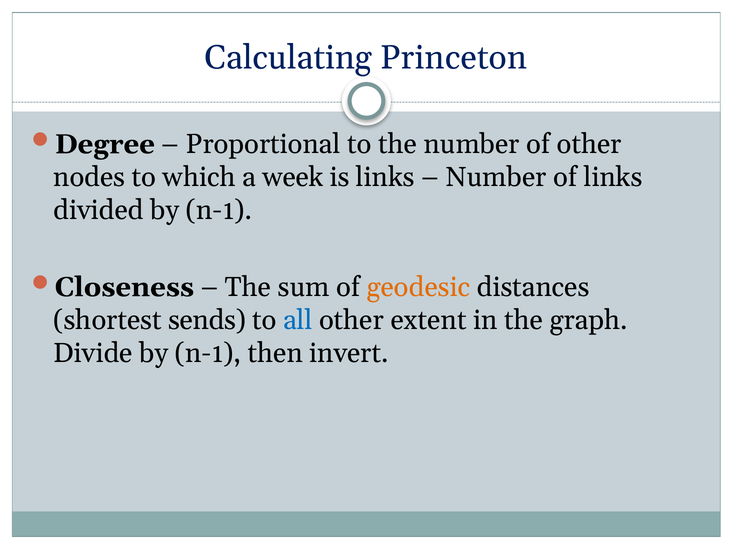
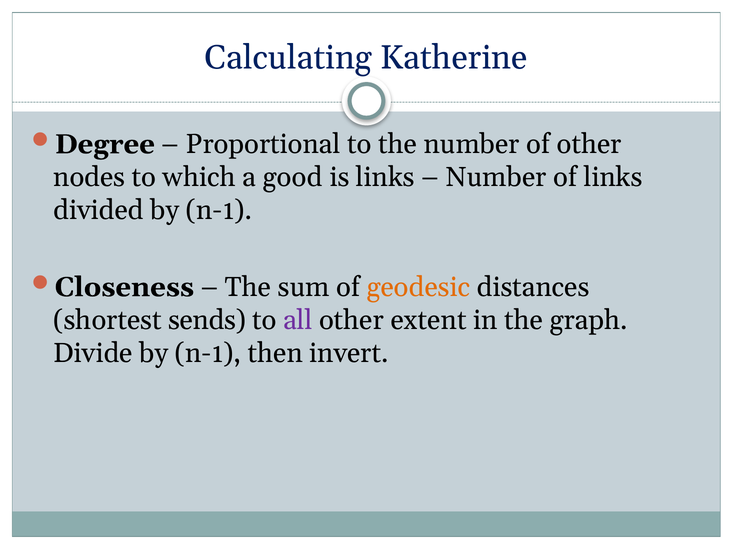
Princeton: Princeton -> Katherine (454, 58)
week: week -> good (293, 177)
all colour: blue -> purple (298, 321)
